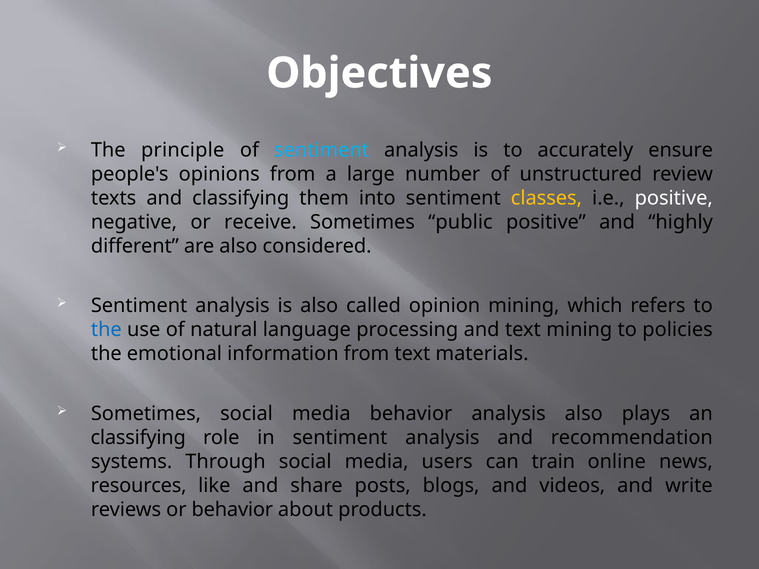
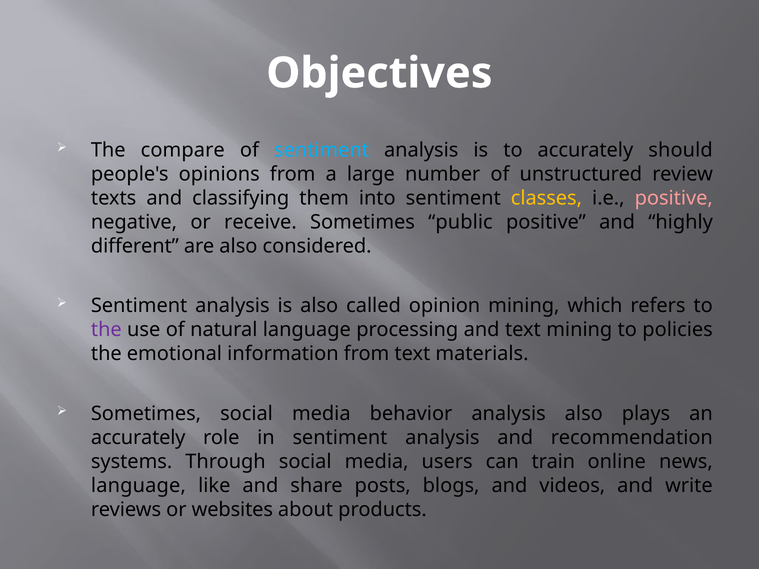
principle: principle -> compare (183, 150)
ensure: ensure -> should (681, 150)
positive colour: white -> pink (674, 198)
the colour: blue -> purple (106, 330)
classifying: classifying -> accurately (138, 438)
resources: resources -> language (138, 486)
or behavior: behavior -> websites (232, 510)
